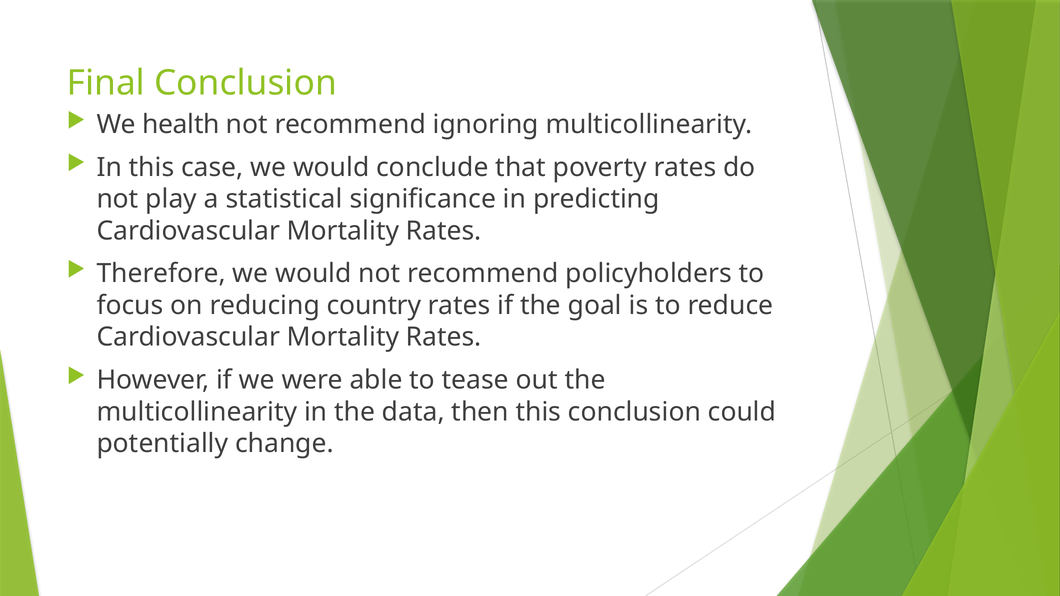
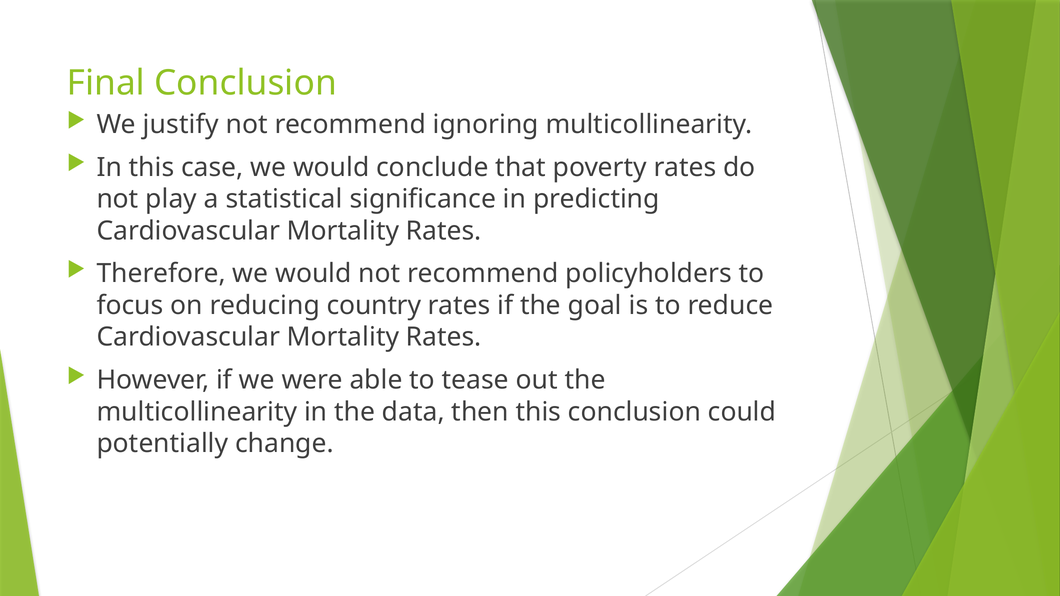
health: health -> justify (181, 124)
